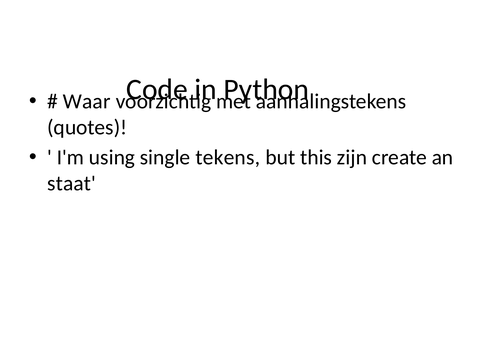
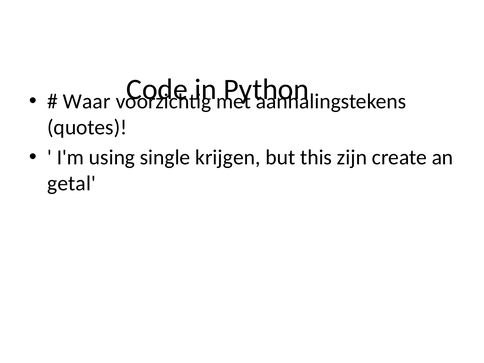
tekens: tekens -> krijgen (228, 157)
staat: staat -> getal (72, 183)
